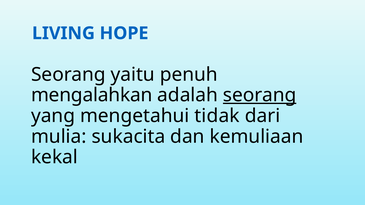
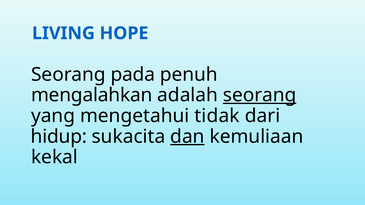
yaitu: yaitu -> pada (133, 75)
mulia: mulia -> hidup (59, 137)
dan underline: none -> present (187, 137)
